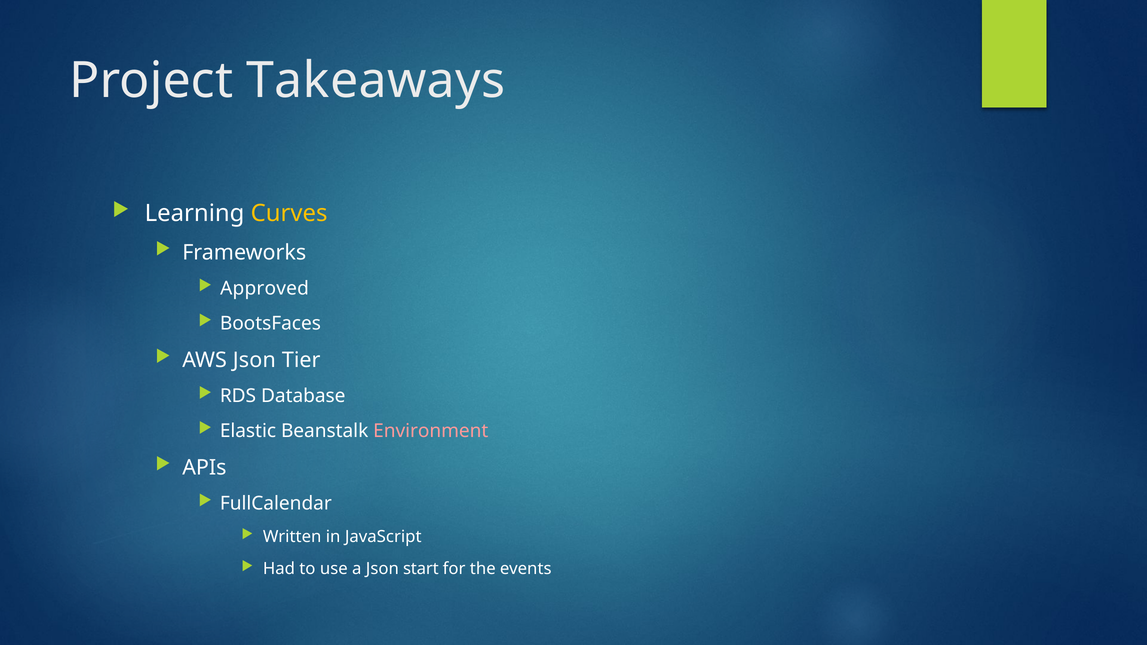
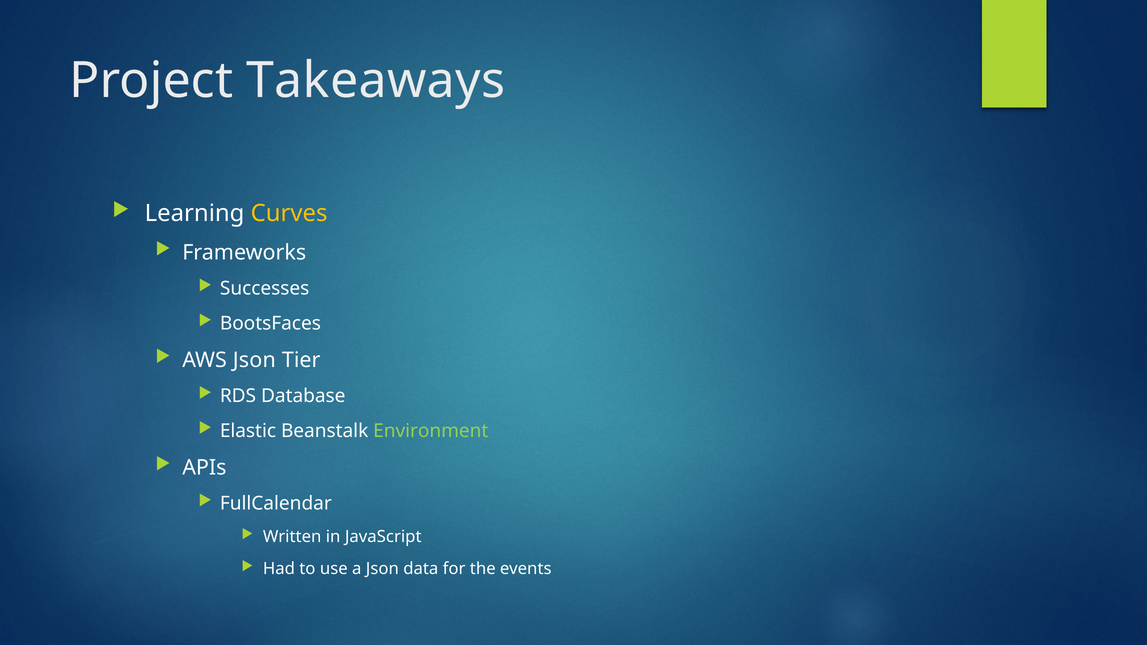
Approved: Approved -> Successes (265, 289)
Environment colour: pink -> light green (431, 431)
start: start -> data (421, 569)
